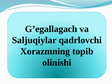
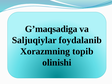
G’egallagach: G’egallagach -> G’maqsadiga (51, 29)
qadrlovchi: qadrlovchi -> foydalanib (80, 40)
